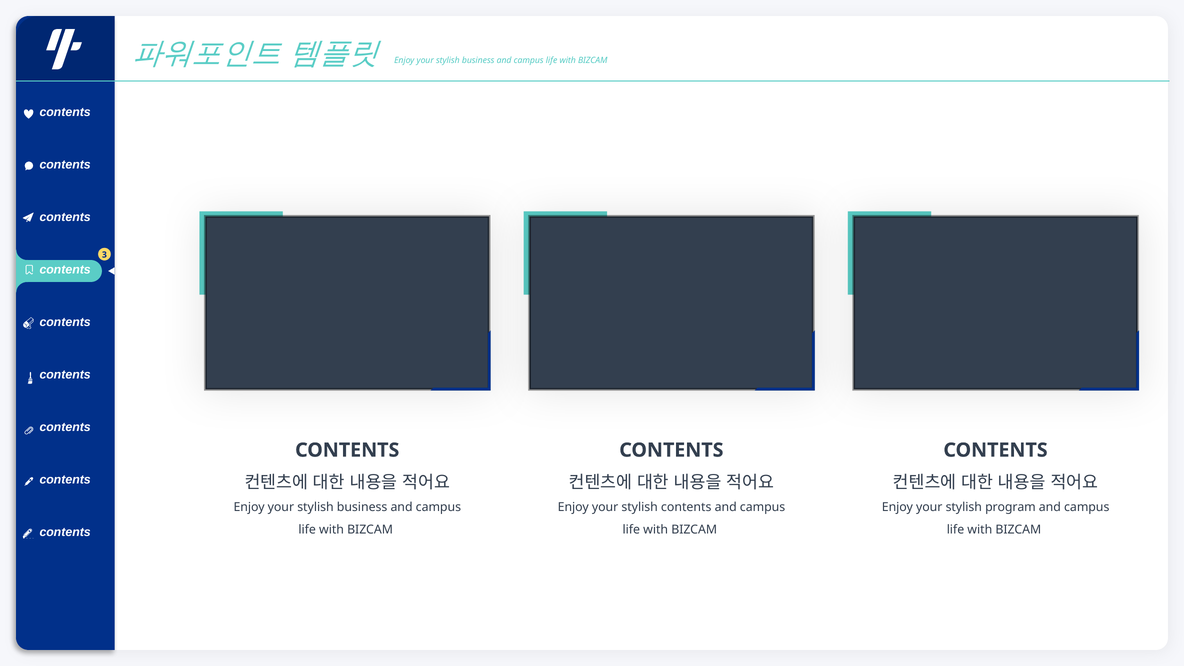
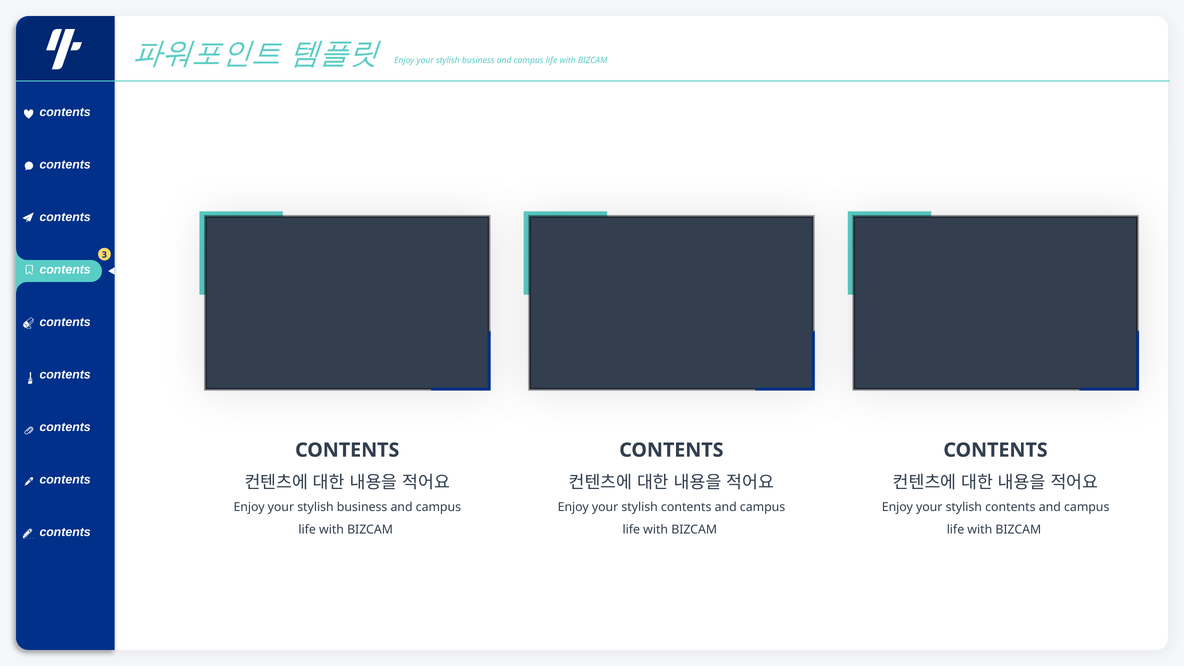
program: program -> contents (1010, 507)
